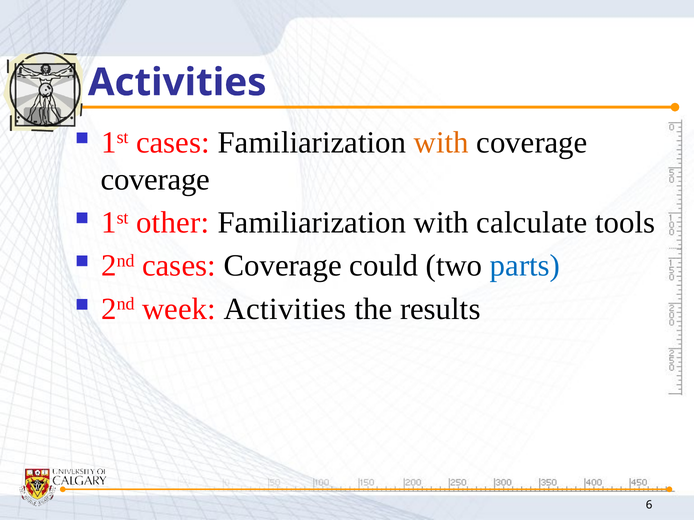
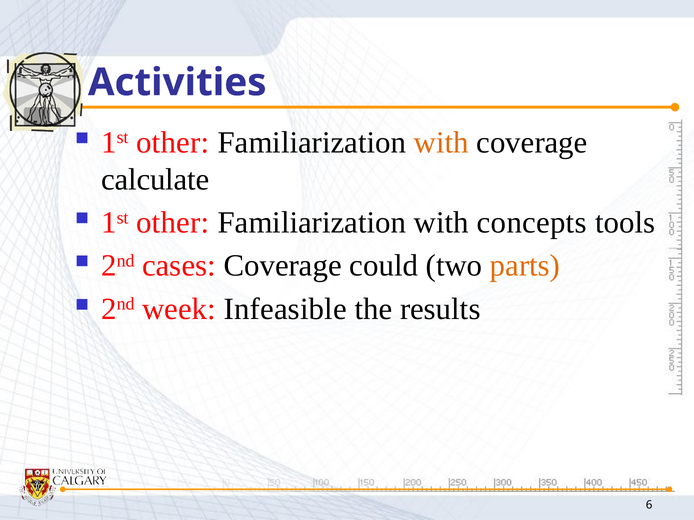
cases: cases -> other (173, 143)
coverage: coverage -> calculate (155, 180)
calculate: calculate -> concepts (532, 223)
parts colour: blue -> orange (525, 266)
week Activities: Activities -> Infeasible (285, 309)
